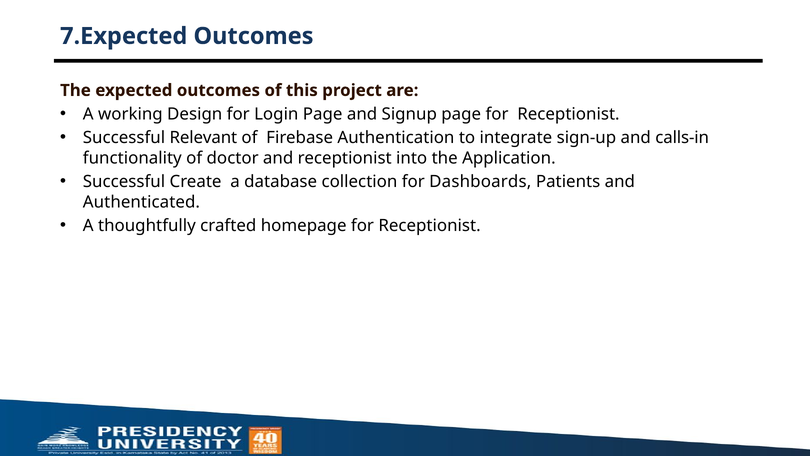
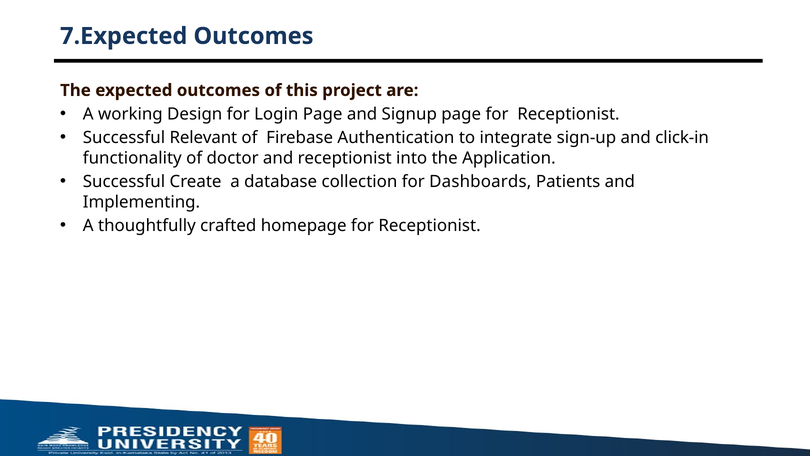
calls-in: calls-in -> click-in (682, 138)
Authenticated: Authenticated -> Implementing (141, 202)
